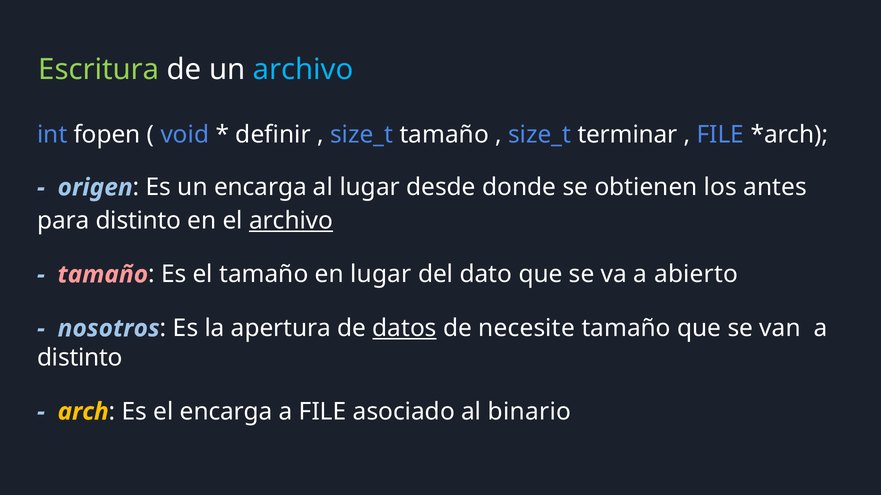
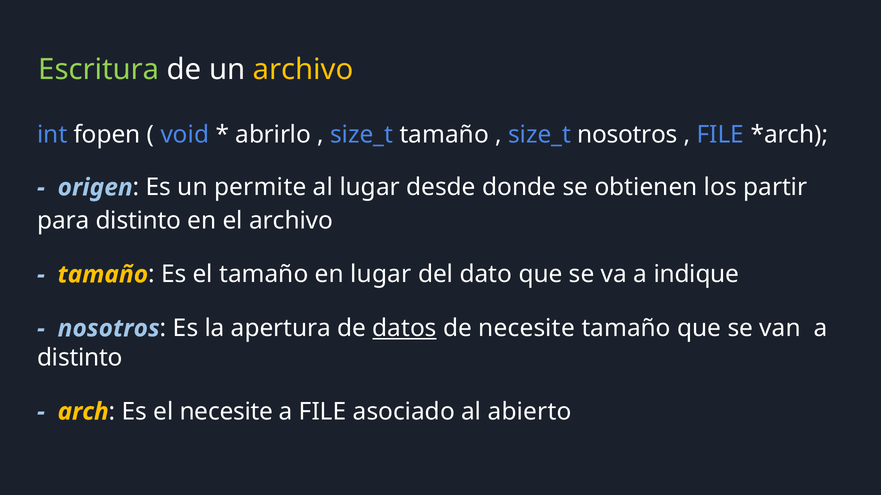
archivo colour: light blue -> yellow (303, 70)
definir: definir -> abrirlo (273, 135)
size_t terminar: terminar -> nosotros (627, 135)
un encarga: encarga -> permite (260, 188)
antes: antes -> partir (775, 188)
archivo underline: present -> none (291, 221)
tamaño colour: pink -> yellow (103, 275)
abierto: abierto -> indique (696, 275)
el encarga: encarga -> necesite (226, 412)
binario: binario -> abierto (530, 412)
